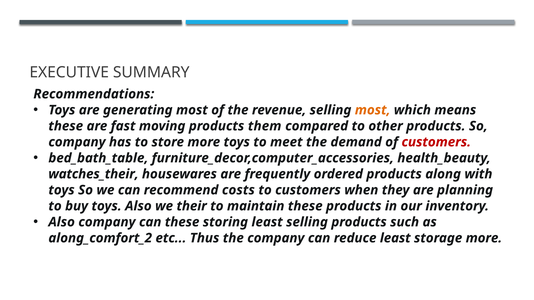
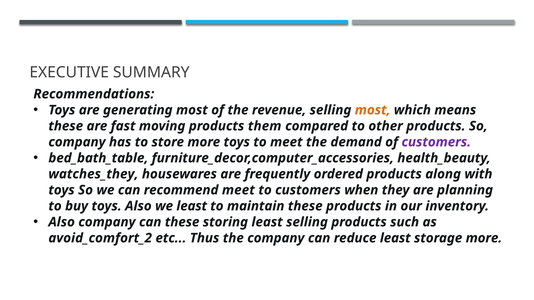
customers colour: red -> purple (436, 142)
watches_their: watches_their -> watches_they (93, 174)
recommend costs: costs -> meet (238, 190)
we their: their -> least (192, 206)
along_comfort_2: along_comfort_2 -> avoid_comfort_2 (100, 238)
